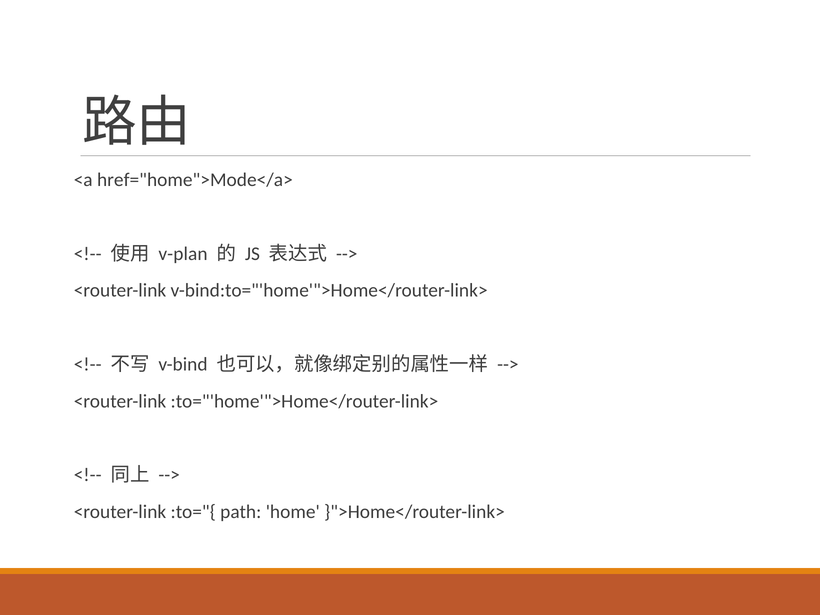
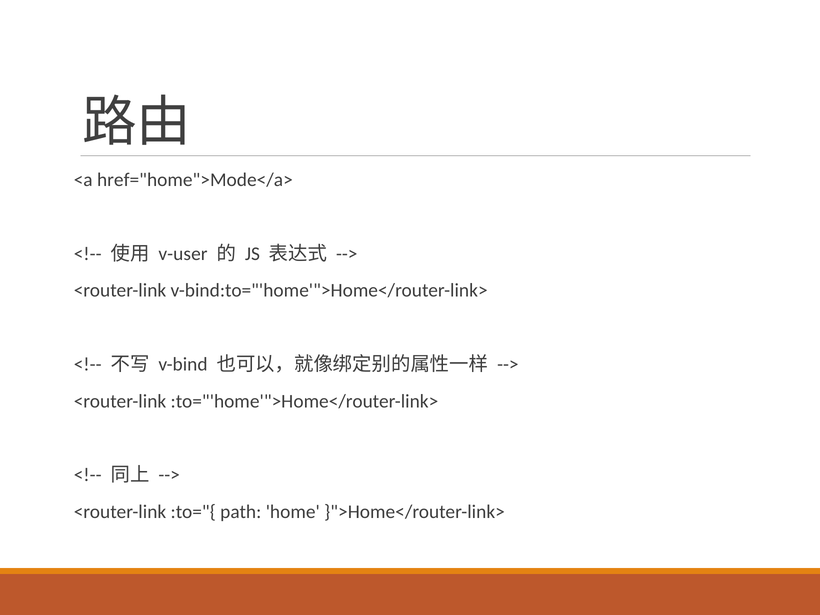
v-plan: v-plan -> v-user (183, 254)
